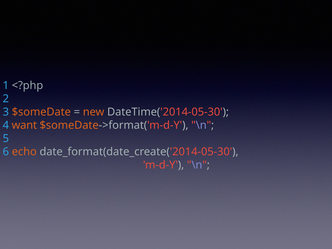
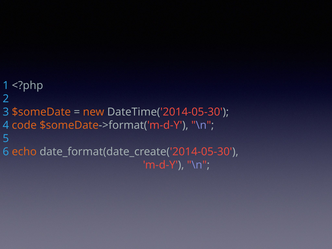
want: want -> code (24, 125)
